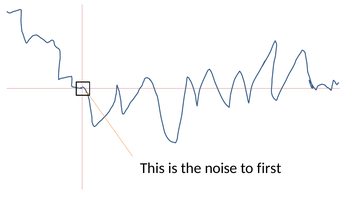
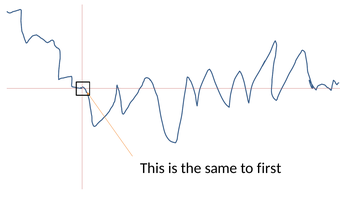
noise: noise -> same (221, 168)
